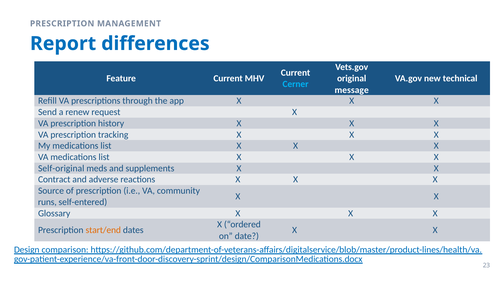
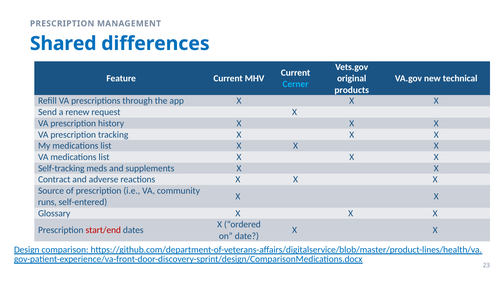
Report: Report -> Shared (63, 44)
message: message -> products (352, 90)
Self-original: Self-original -> Self-tracking (61, 168)
start/end colour: orange -> red (103, 230)
